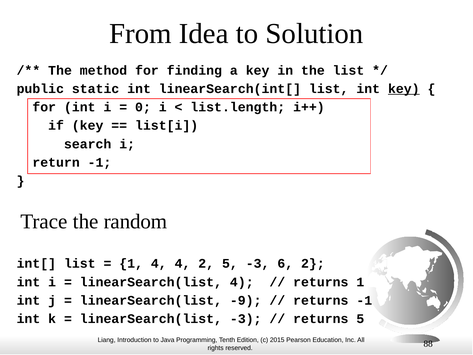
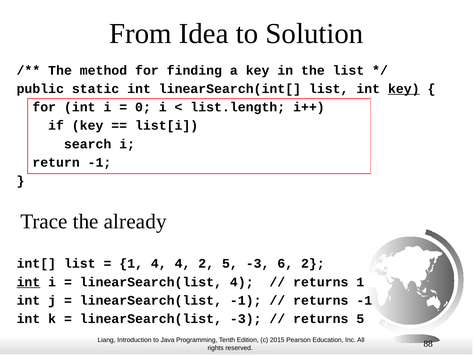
random: random -> already (135, 221)
int underline: none -> present (28, 282)
linearSearch(list -9: -9 -> -1 (246, 300)
